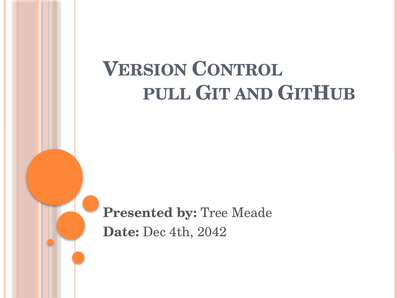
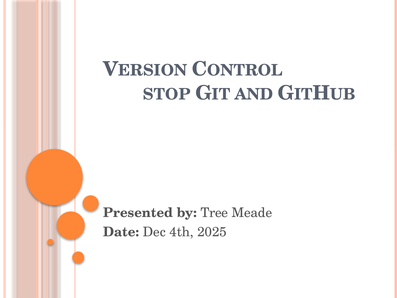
PULL: PULL -> STOP (167, 94)
2042: 2042 -> 2025 (212, 232)
